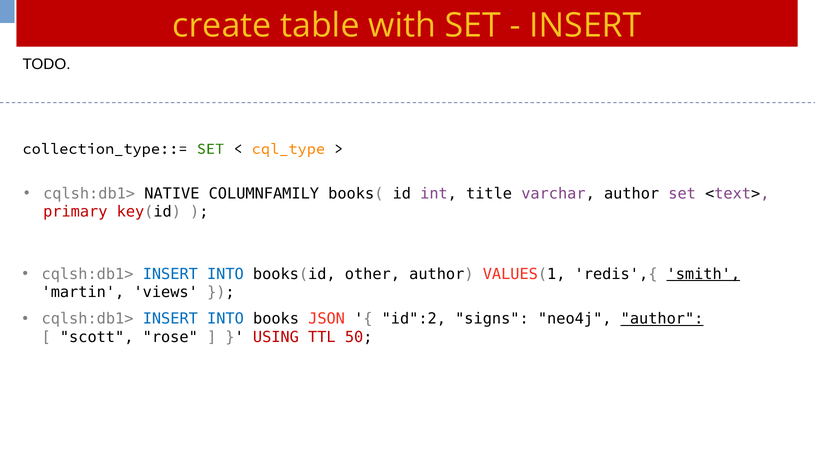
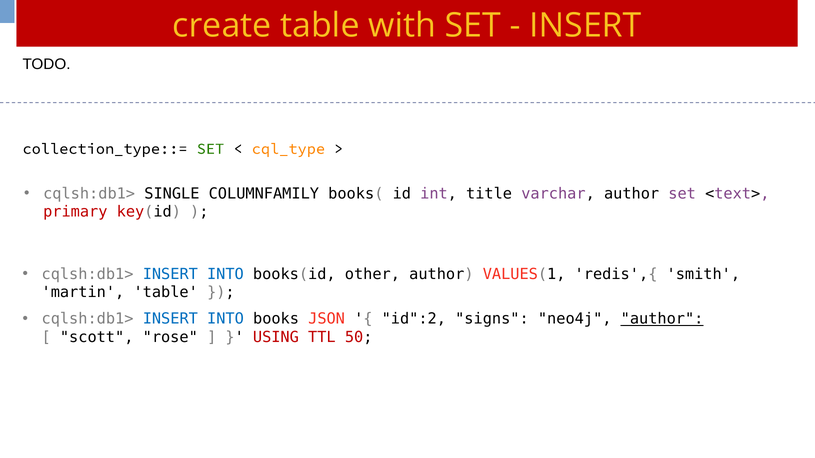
NATIVE: NATIVE -> SINGLE (172, 194)
smith underline: present -> none (703, 274)
martin views: views -> table (166, 293)
